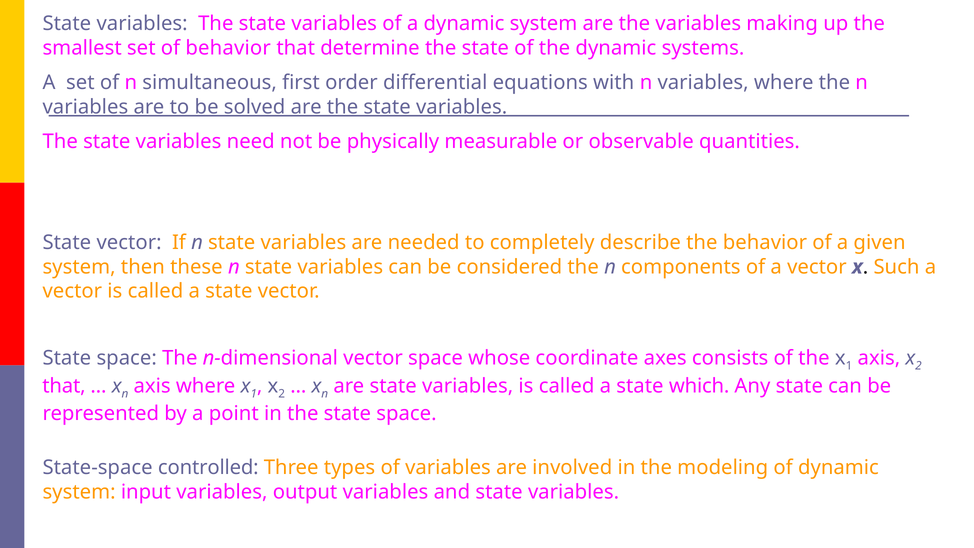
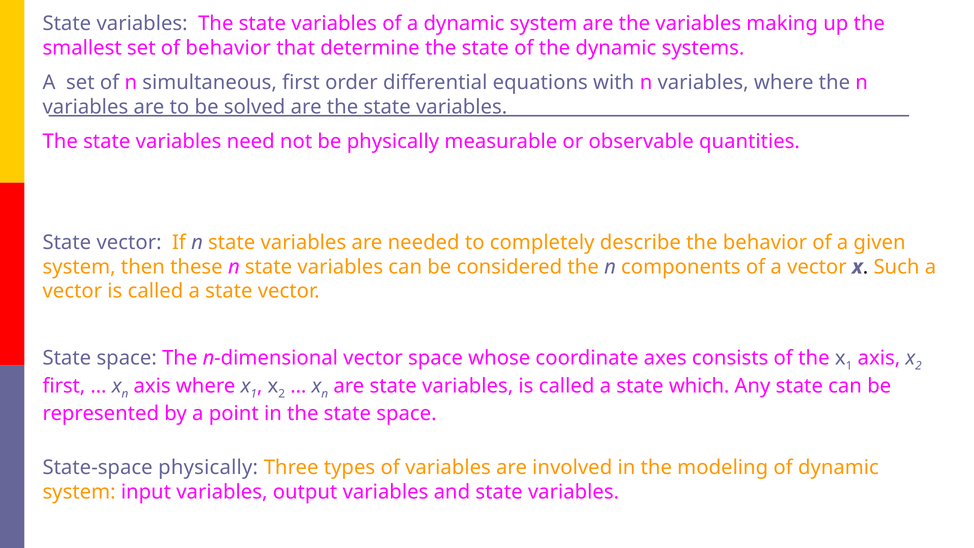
that: that -> first (64, 386)
State-space controlled: controlled -> physically (208, 468)
